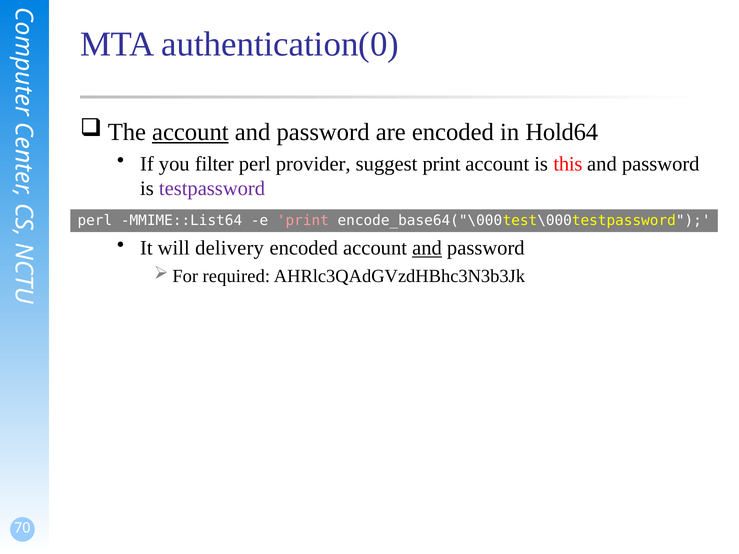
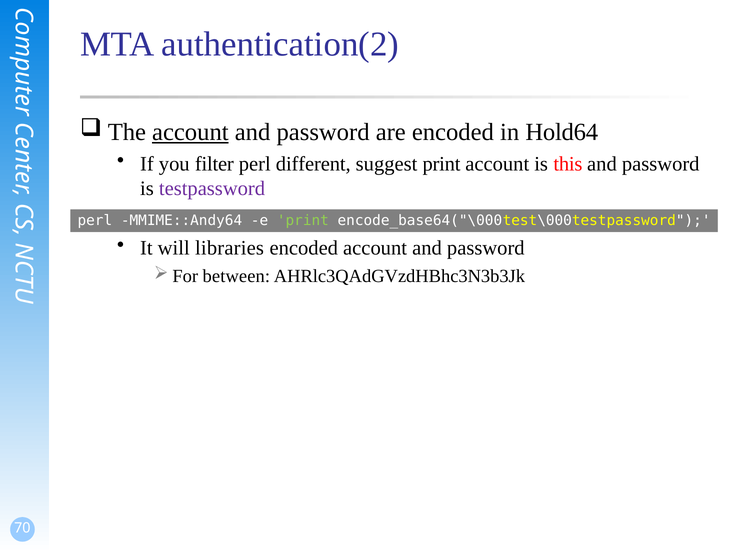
authentication(0: authentication(0 -> authentication(2 (280, 44)
provider: provider -> different (313, 164)
MMIME::List64: MMIME::List64 -> MMIME::Andy64 (182, 221)
print colour: pink -> light green (303, 221)
delivery: delivery -> libraries (230, 248)
and underline: present -> none (427, 248)
required: required -> between (236, 276)
